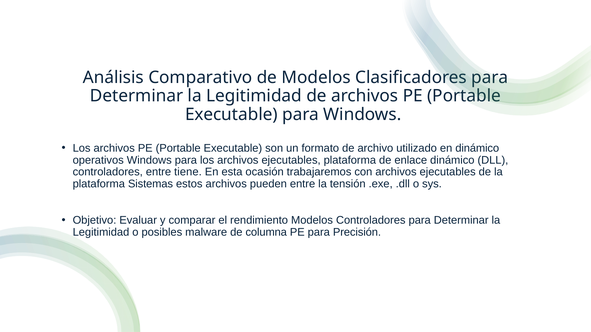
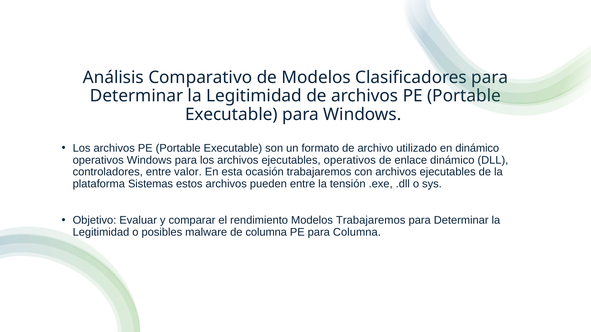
ejecutables plataforma: plataforma -> operativos (350, 160)
tiene: tiene -> valor (188, 172)
Modelos Controladores: Controladores -> Trabajaremos (371, 220)
para Precisión: Precisión -> Columna (357, 232)
